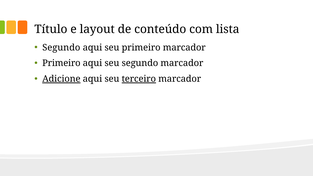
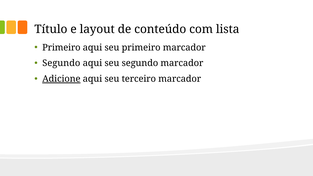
Segundo: Segundo -> Primeiro (61, 48)
Primeiro: Primeiro -> Segundo (61, 63)
terceiro underline: present -> none (139, 79)
